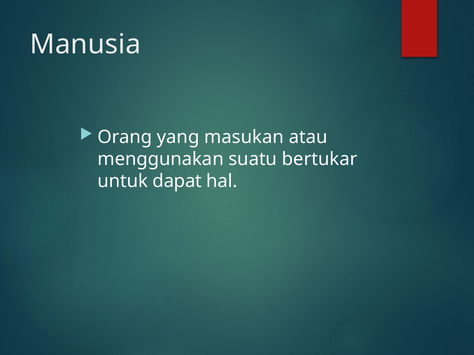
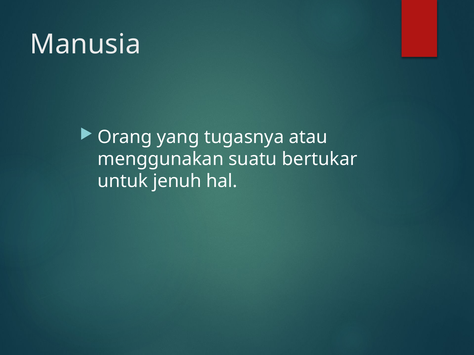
masukan: masukan -> tugasnya (244, 137)
dapat: dapat -> jenuh (177, 181)
